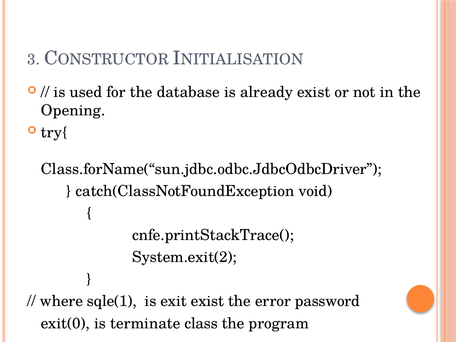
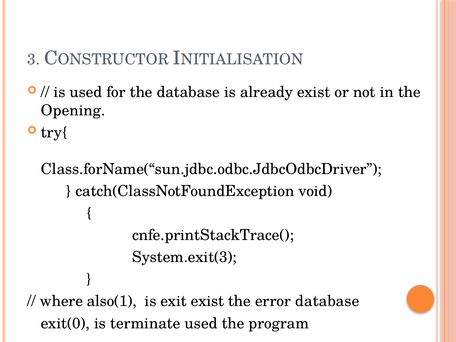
System.exit(2: System.exit(2 -> System.exit(3 (185, 257)
sqle(1: sqle(1 -> also(1 (112, 301)
error password: password -> database (327, 301)
terminate class: class -> used (201, 323)
